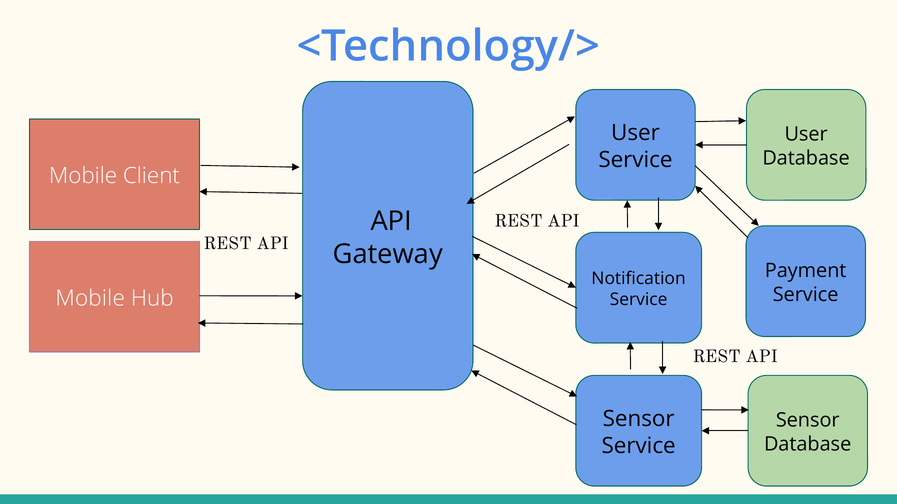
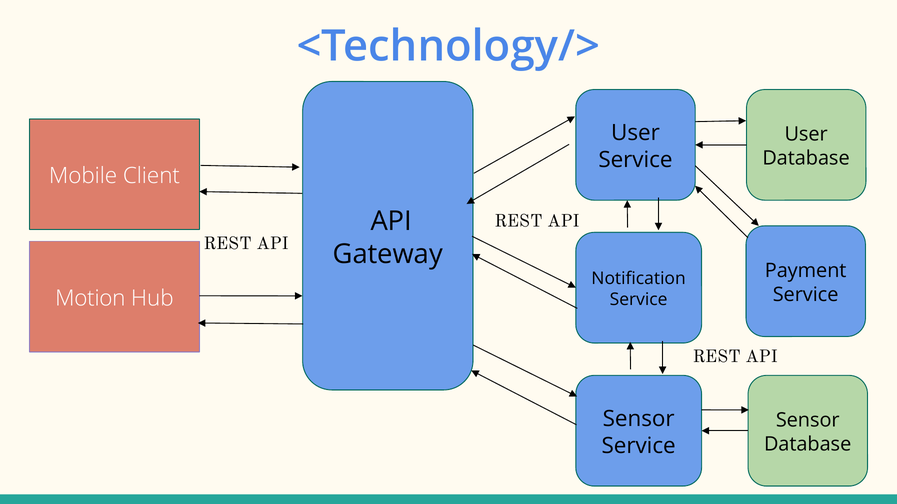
Mobile: Mobile -> Motion (90, 299)
